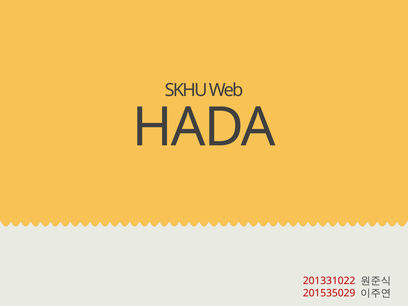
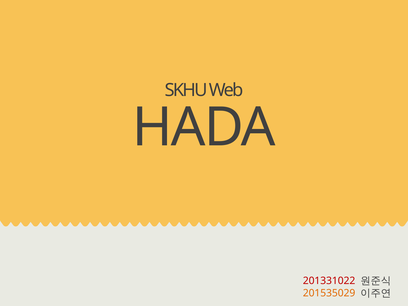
201535029 colour: red -> orange (329, 293)
